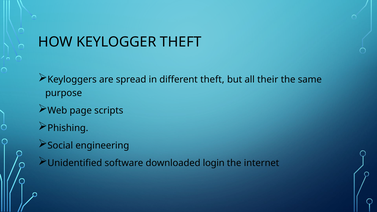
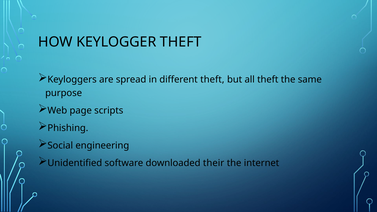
all their: their -> theft (268, 80)
login: login -> their (214, 163)
